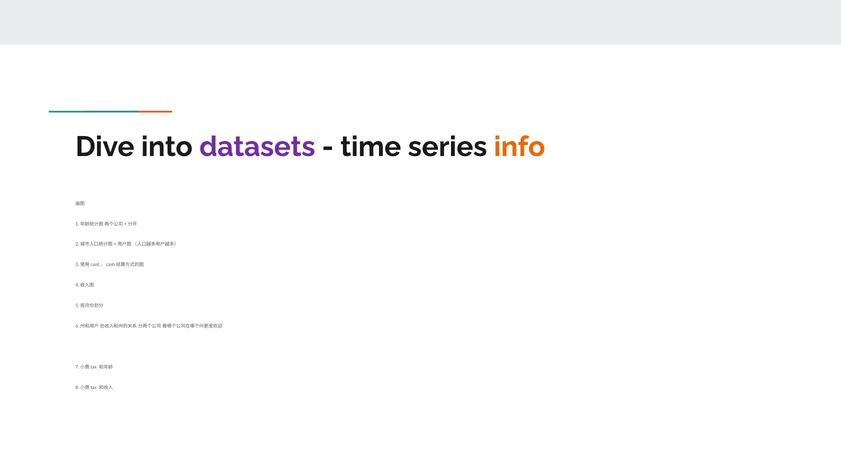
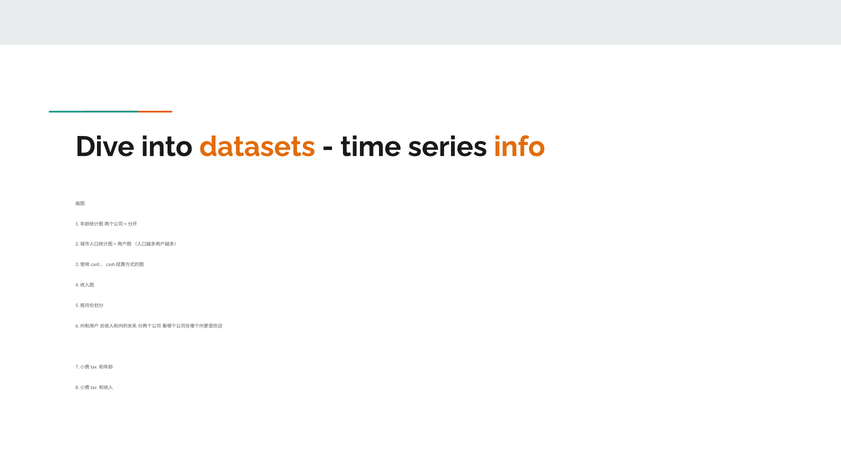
datasets colour: purple -> orange (257, 147)
